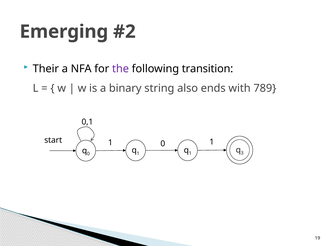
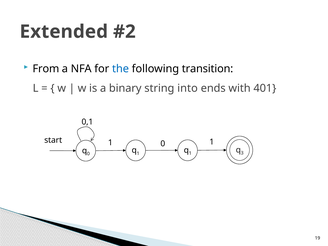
Emerging: Emerging -> Extended (64, 32)
Their: Their -> From (46, 69)
the colour: purple -> blue (121, 69)
also: also -> into (188, 88)
789: 789 -> 401 (265, 88)
